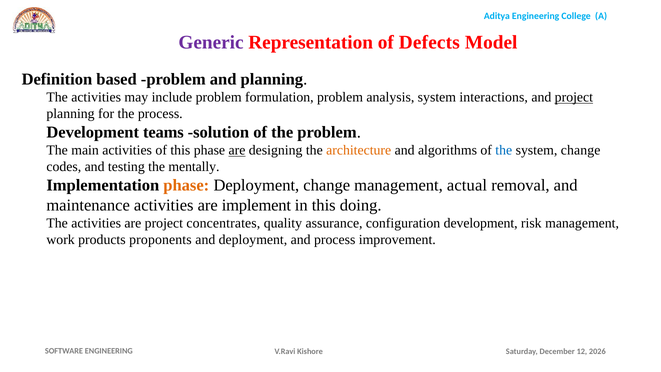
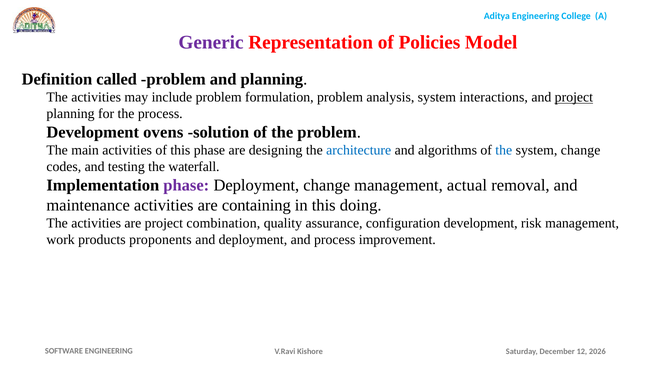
Defects: Defects -> Policies (429, 42)
based: based -> called (117, 79)
teams: teams -> ovens (163, 132)
are underline: present -> none (237, 150)
architecture colour: orange -> blue (359, 150)
mentally: mentally -> waterfall (194, 167)
phase colour: orange -> purple (186, 185)
implement: implement -> containing (256, 205)
concentrates: concentrates -> combination (223, 223)
